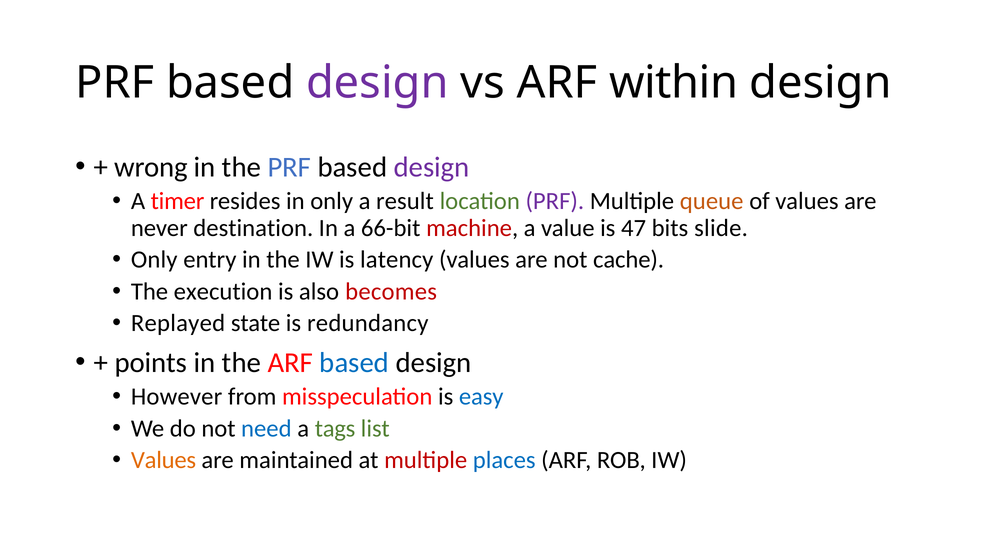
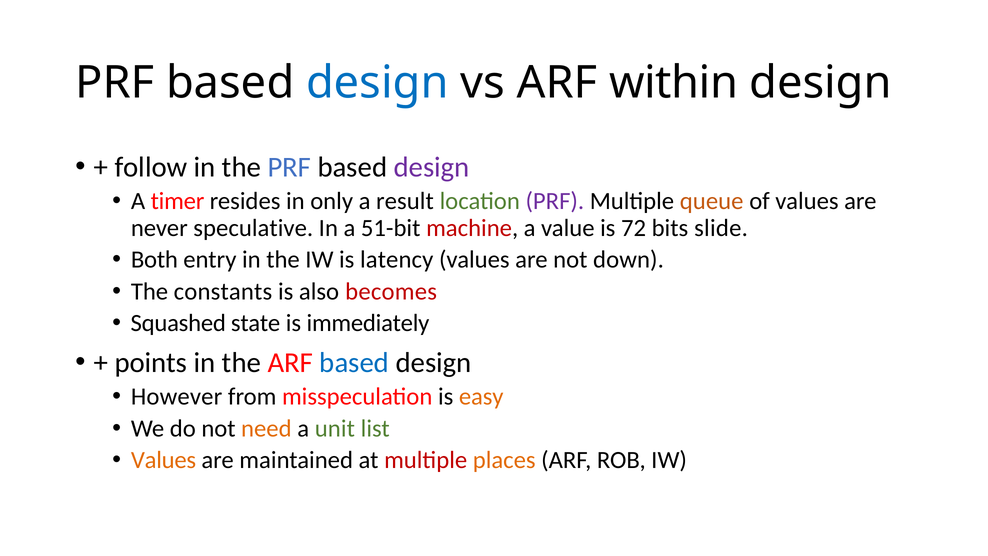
design colour: purple -> blue (377, 83)
wrong: wrong -> follow (151, 167)
destination: destination -> speculative (253, 228)
66-bit: 66-bit -> 51-bit (391, 228)
47: 47 -> 72 (634, 228)
Only: Only -> Both (154, 260)
cache: cache -> down (628, 260)
execution: execution -> constants (223, 291)
Replayed: Replayed -> Squashed (178, 323)
redundancy: redundancy -> immediately (368, 323)
easy colour: blue -> orange (481, 396)
need colour: blue -> orange (266, 428)
tags: tags -> unit (335, 428)
places colour: blue -> orange (504, 460)
